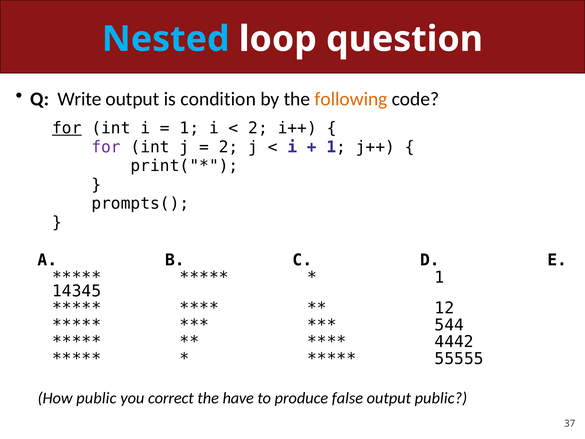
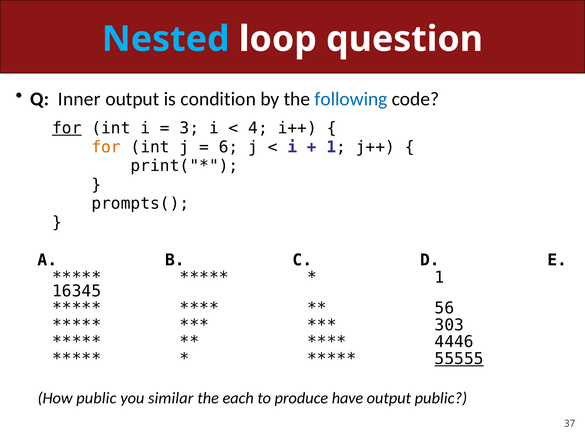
Write: Write -> Inner (79, 99)
following colour: orange -> blue (351, 99)
1: 1 -> 3 (189, 128)
2: 2 -> 4 (258, 128)
for colour: purple -> orange (106, 147)
2: 2 -> 6 (229, 147)
14345: 14345 -> 16345 (77, 291)
12: 12 -> 56 (444, 308)
544: 544 -> 303 (449, 325)
4442: 4442 -> 4446 (454, 342)
55555 underline: none -> present (459, 359)
correct: correct -> similar (171, 398)
have: have -> each (238, 398)
false: false -> have (348, 398)
